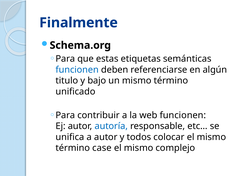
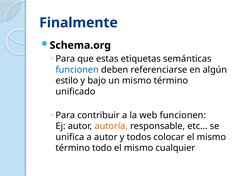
titulo: titulo -> estilo (67, 81)
autoría colour: blue -> orange (111, 126)
case: case -> todo (102, 148)
complejo: complejo -> cualquier (175, 148)
